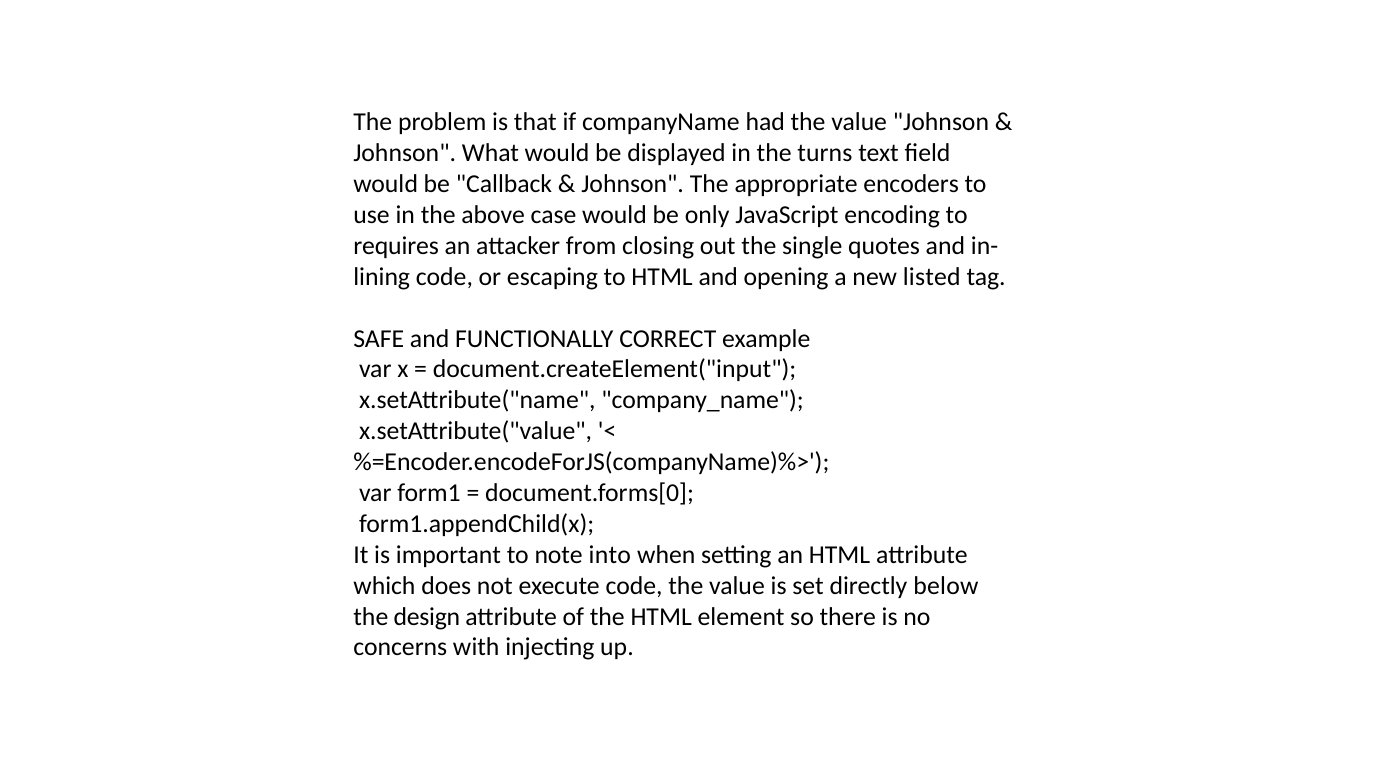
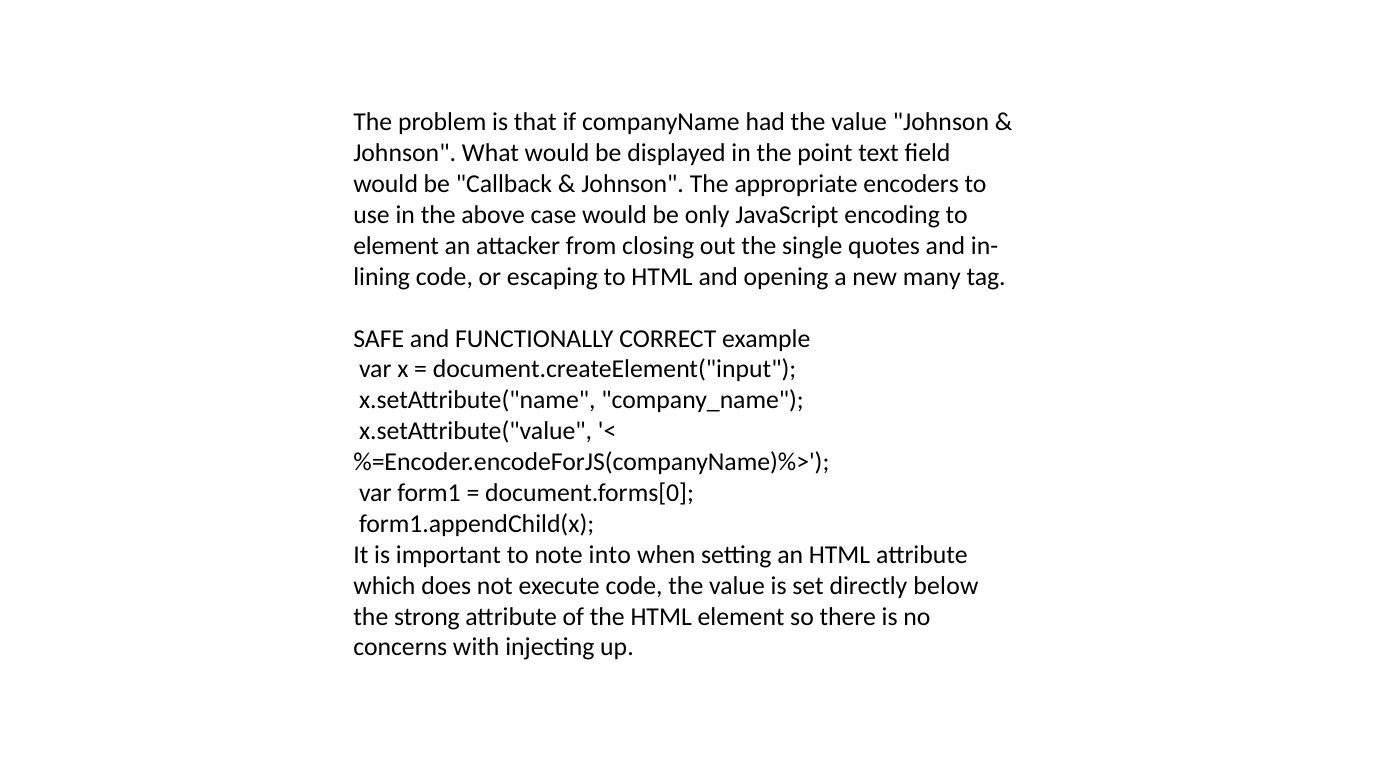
turns: turns -> point (825, 153)
requires: requires -> element (396, 246)
listed: listed -> many (932, 277)
design: design -> strong (427, 617)
